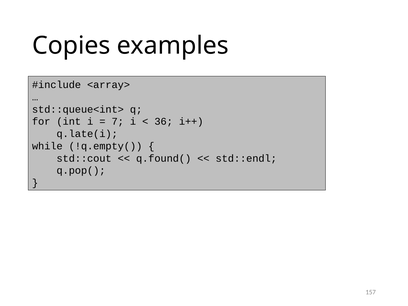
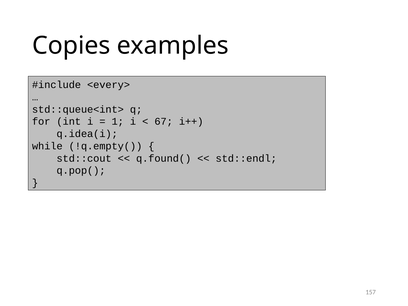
<array>: <array> -> <every> (109, 85)
7: 7 -> 1 (118, 122)
36: 36 -> 67 (164, 122)
q.late(i: q.late(i -> q.idea(i (87, 134)
